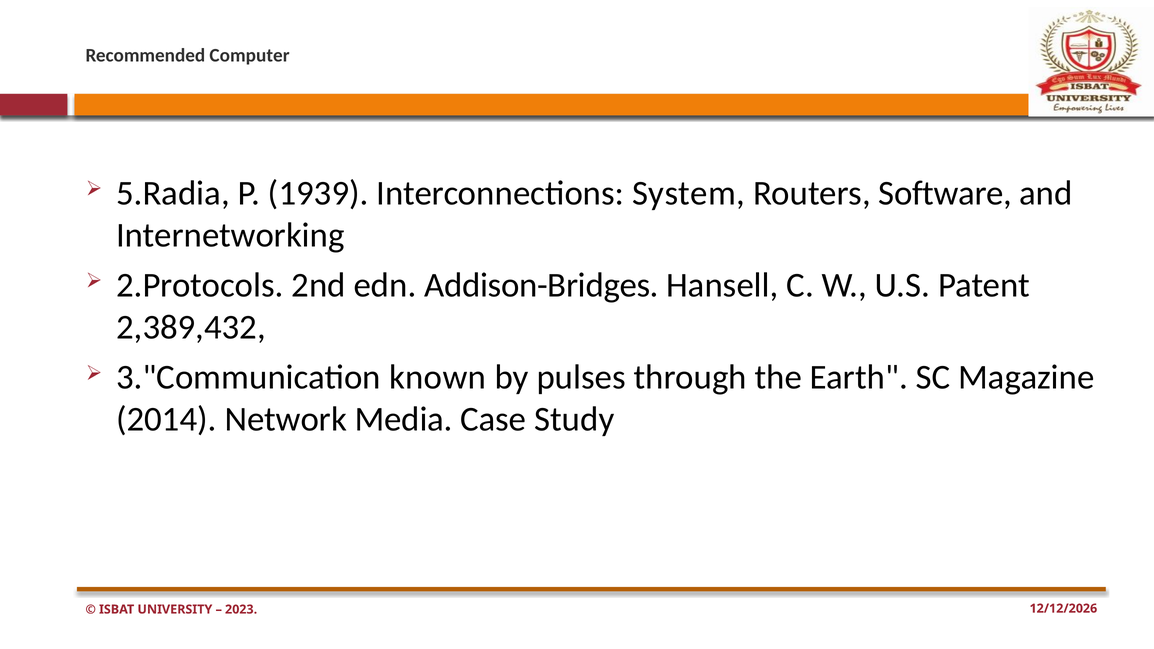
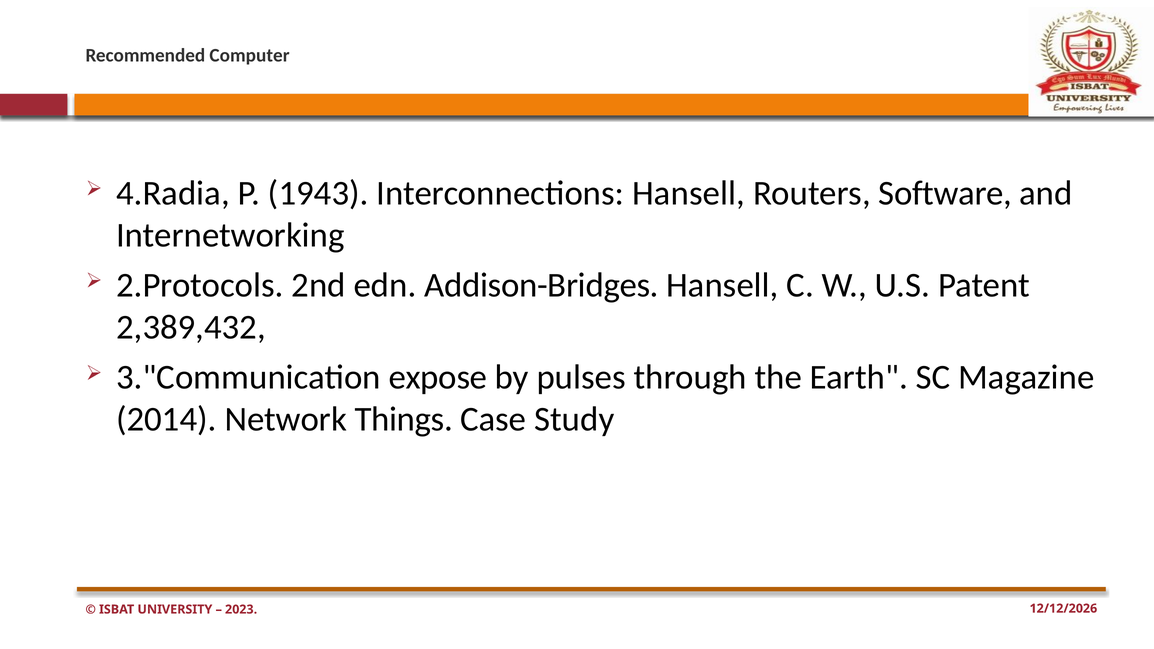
5.Radia: 5.Radia -> 4.Radia (173, 193)
1939: 1939 -> 1943 (318, 193)
Interconnections System: System -> Hansell (689, 193)
known: known -> expose (438, 378)
Media: Media -> Things (404, 419)
